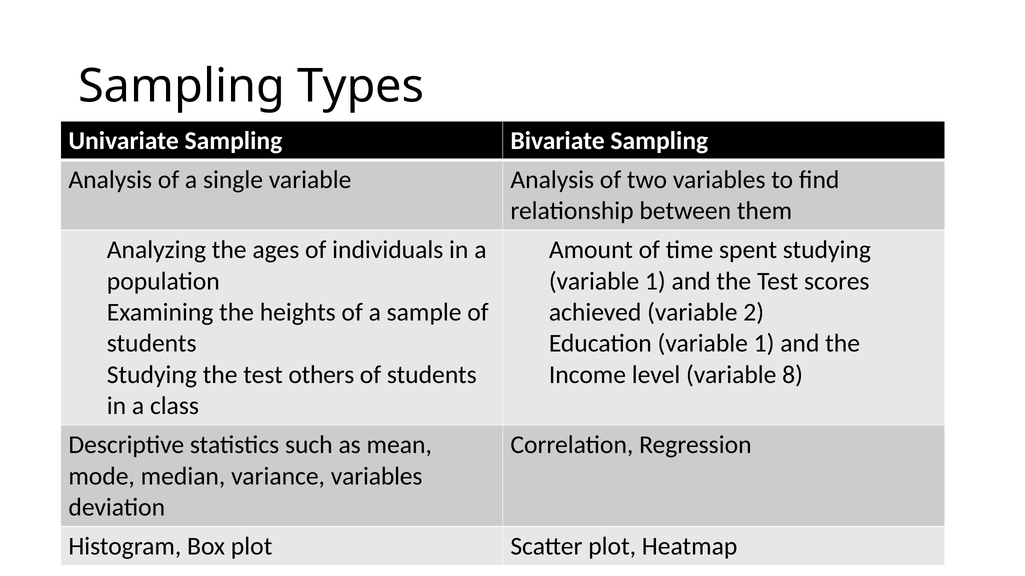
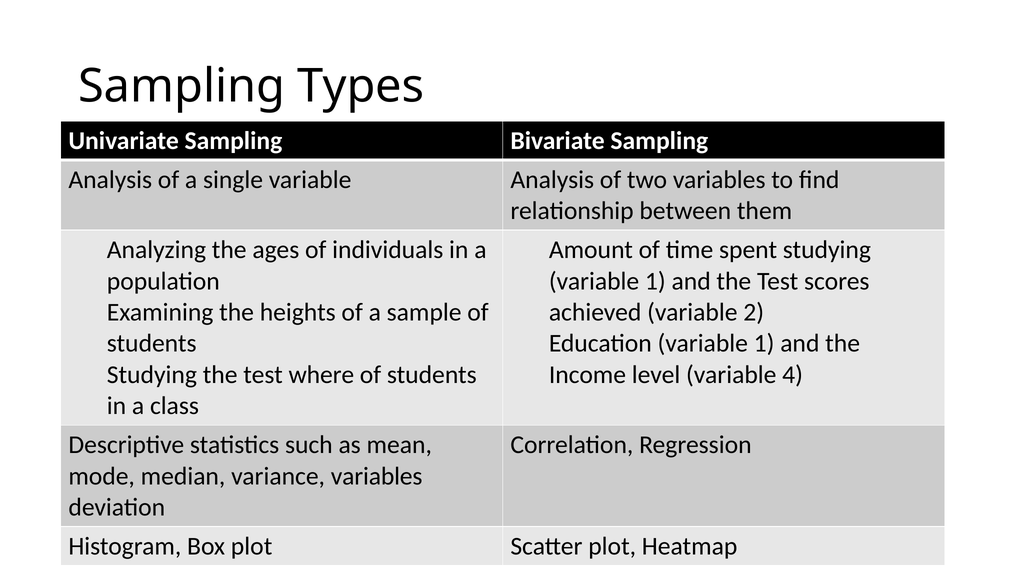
others: others -> where (321, 375)
8: 8 -> 4 (793, 375)
